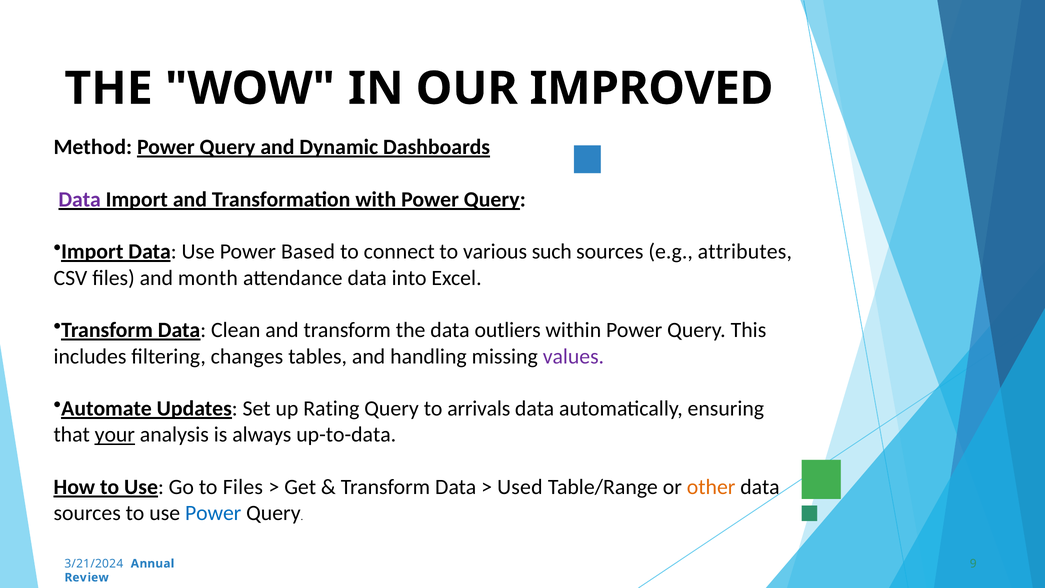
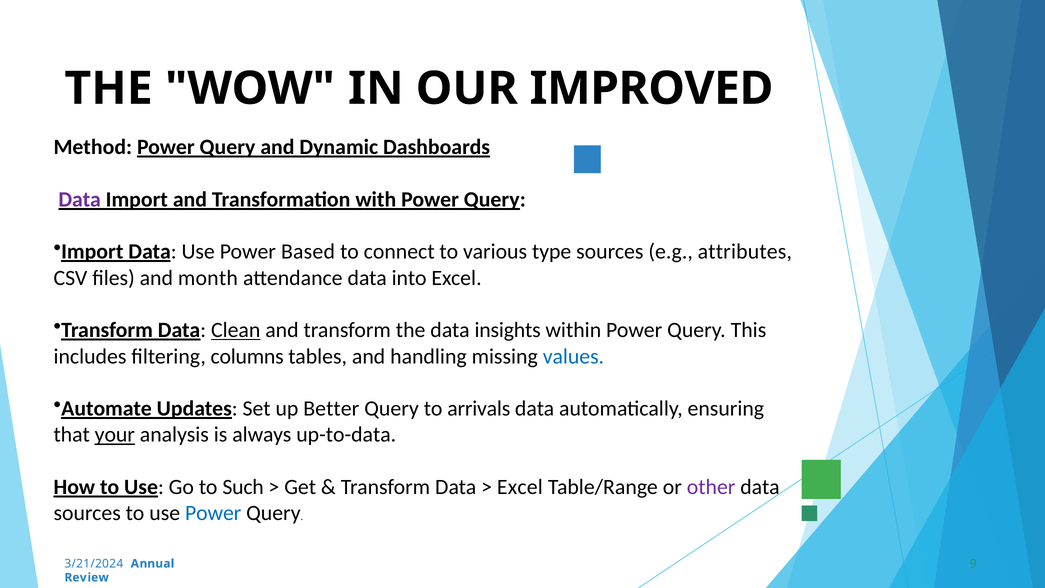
such: such -> type (552, 252)
Clean underline: none -> present (236, 330)
outliers: outliers -> insights (508, 330)
changes: changes -> columns (247, 356)
values colour: purple -> blue (573, 356)
Rating: Rating -> Better (331, 409)
to Files: Files -> Such (243, 487)
Used: Used -> Excel (520, 487)
other colour: orange -> purple (711, 487)
